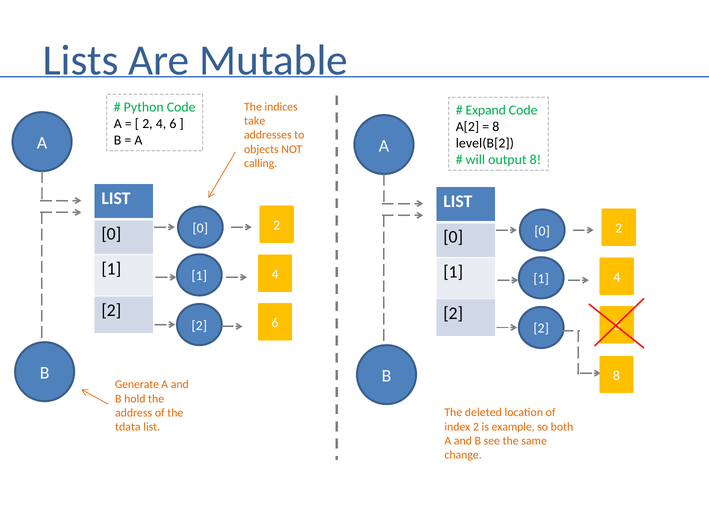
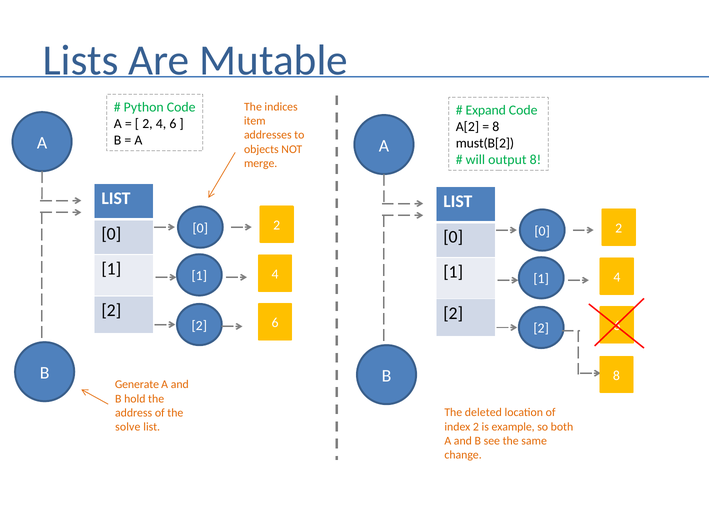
take: take -> item (255, 121)
level(B[2: level(B[2 -> must(B[2 (485, 143)
calling: calling -> merge (261, 164)
tdata: tdata -> solve (128, 428)
